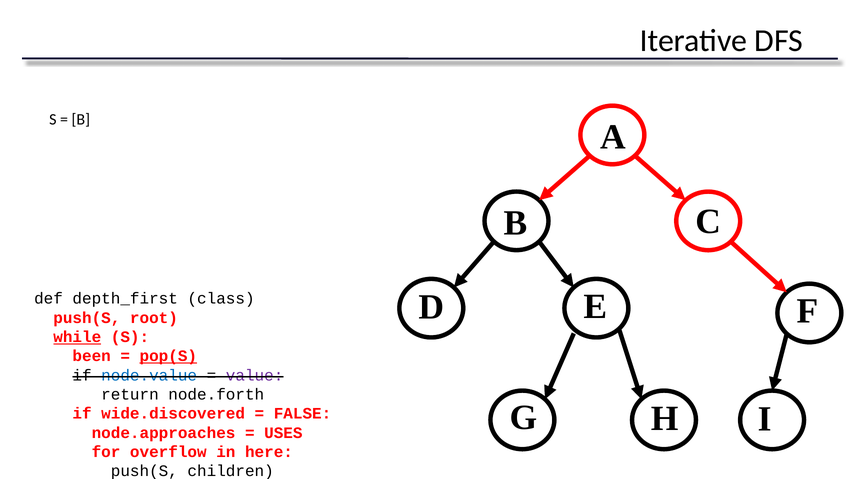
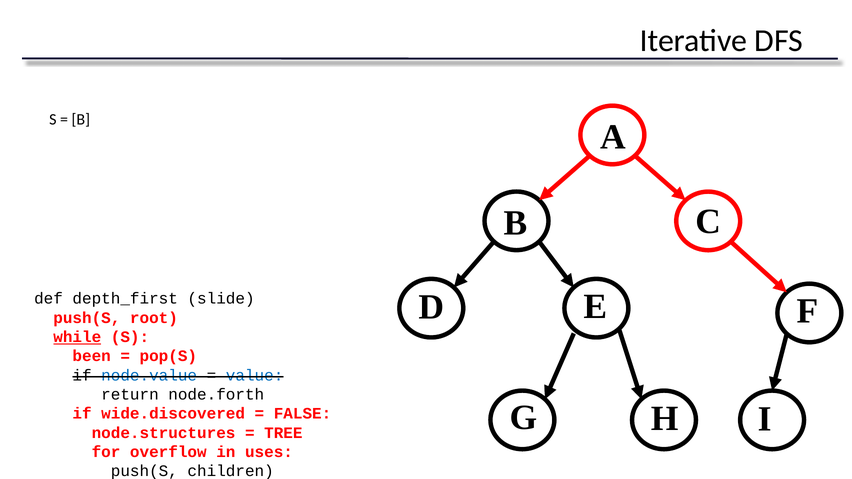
class: class -> slide (221, 299)
pop(S underline: present -> none (168, 356)
value colour: purple -> blue (255, 375)
node.approaches: node.approaches -> node.structures (164, 433)
USES: USES -> TREE (283, 433)
here: here -> uses (269, 452)
